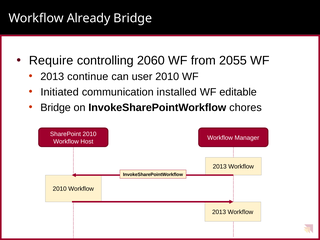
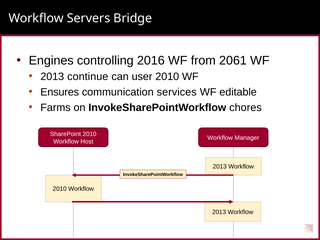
Already: Already -> Servers (89, 18)
Require: Require -> Engines (51, 61)
2060: 2060 -> 2016 (151, 61)
2055: 2055 -> 2061 (233, 61)
Initiated: Initiated -> Ensures (60, 92)
installed: installed -> services (177, 92)
Bridge: Bridge -> Farms (56, 107)
